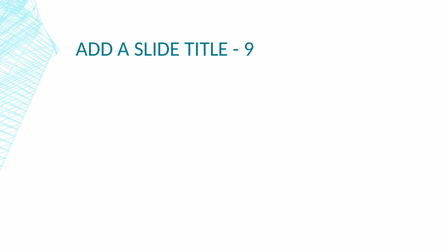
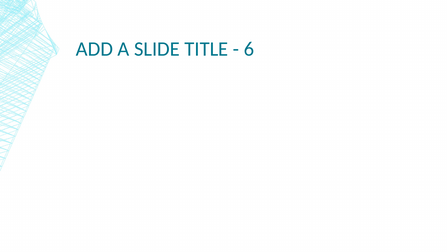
9: 9 -> 6 (249, 49)
